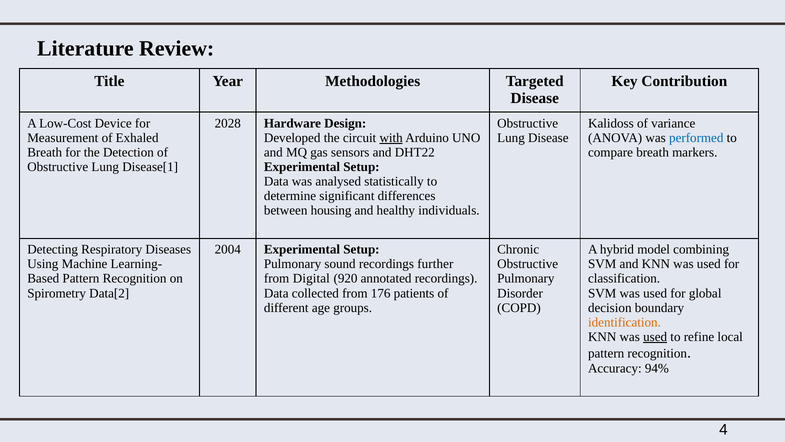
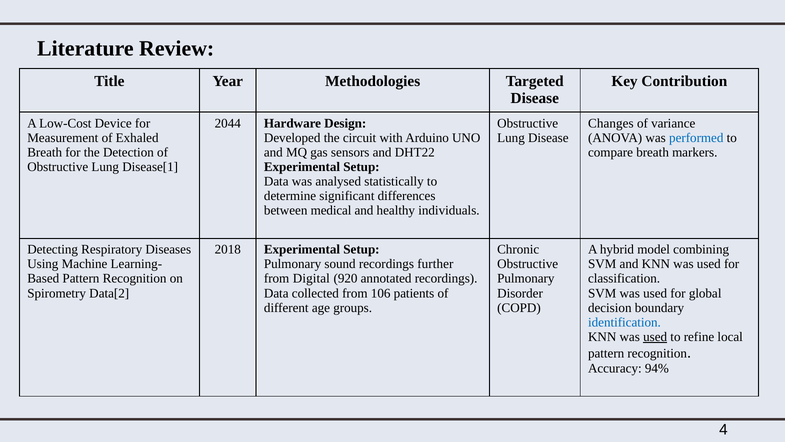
2028: 2028 -> 2044 (228, 123)
Kalidoss: Kalidoss -> Changes (611, 123)
with underline: present -> none (391, 138)
housing: housing -> medical (331, 210)
2004: 2004 -> 2018 (228, 249)
176: 176 -> 106 (381, 293)
identification colour: orange -> blue (624, 322)
